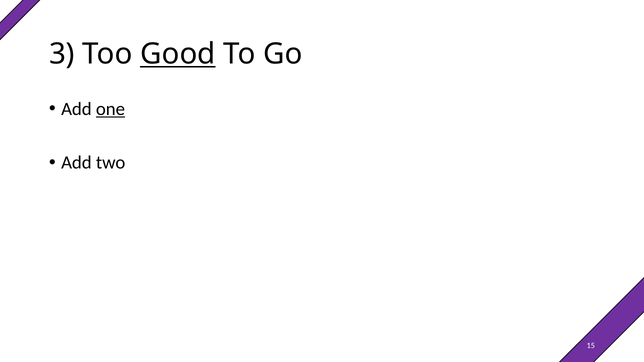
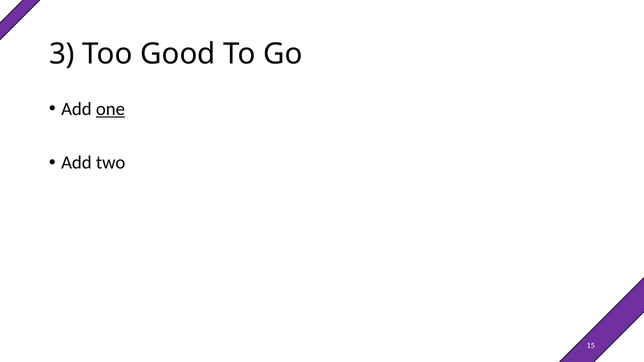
Good underline: present -> none (178, 54)
